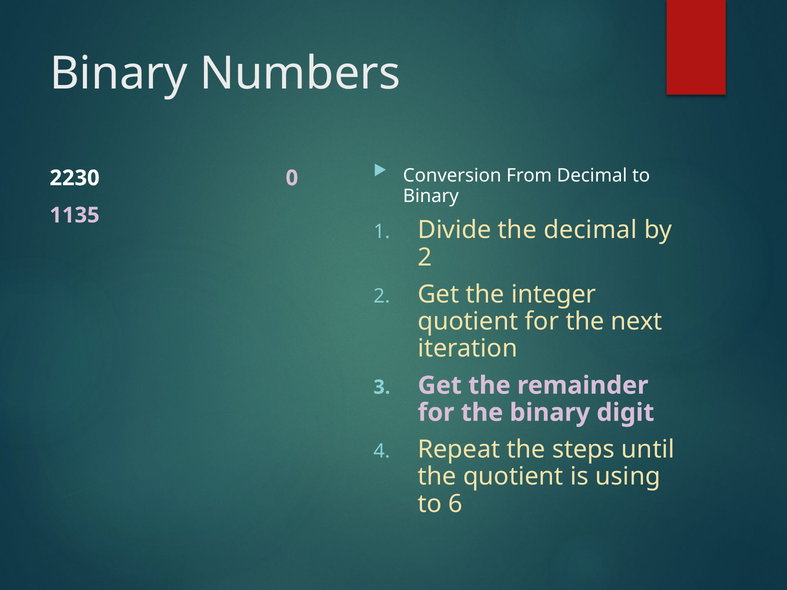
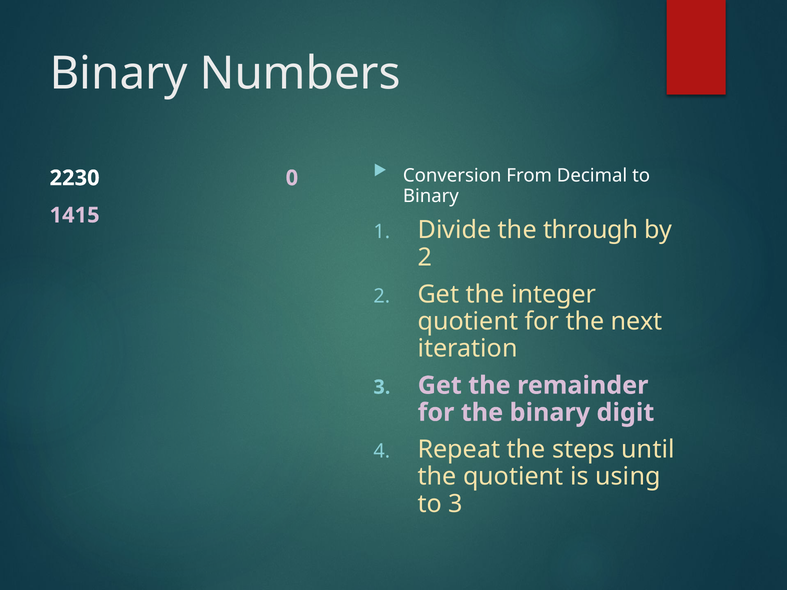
1135: 1135 -> 1415 (75, 215)
the decimal: decimal -> through (591, 230)
to 6: 6 -> 3 (456, 504)
